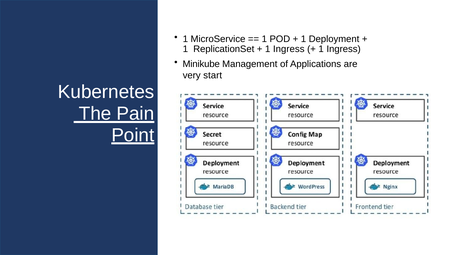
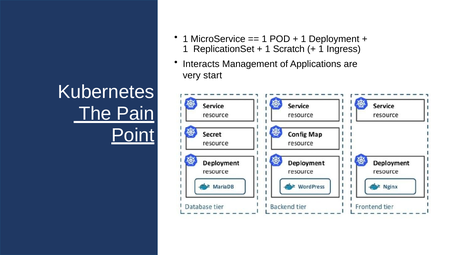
Ingress: Ingress -> Scratch (289, 49)
Minikube: Minikube -> Interacts (201, 64)
